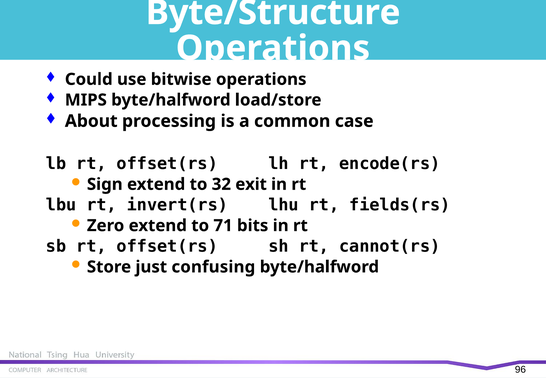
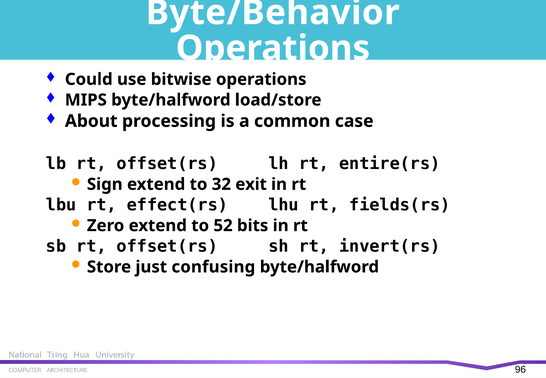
Byte/Structure: Byte/Structure -> Byte/Behavior (273, 13)
encode(rs: encode(rs -> entire(rs (390, 164)
invert(rs: invert(rs -> effect(rs (177, 205)
71: 71 -> 52 (223, 226)
cannot(rs: cannot(rs -> invert(rs (390, 246)
